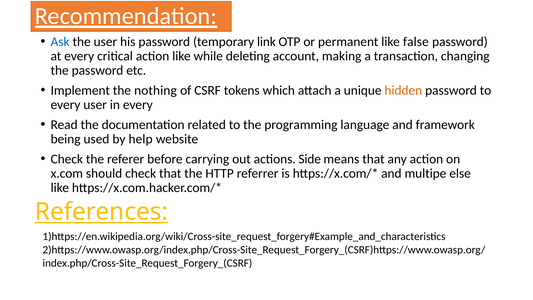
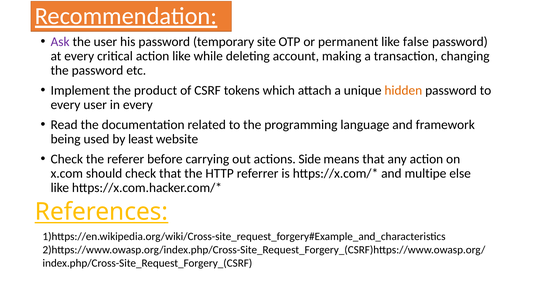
Ask colour: blue -> purple (60, 42)
link: link -> site (266, 42)
nothing: nothing -> product (156, 90)
help: help -> least (141, 139)
